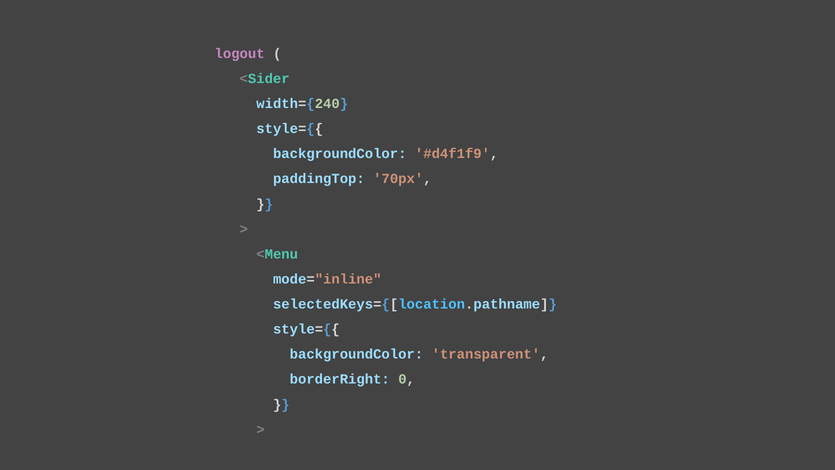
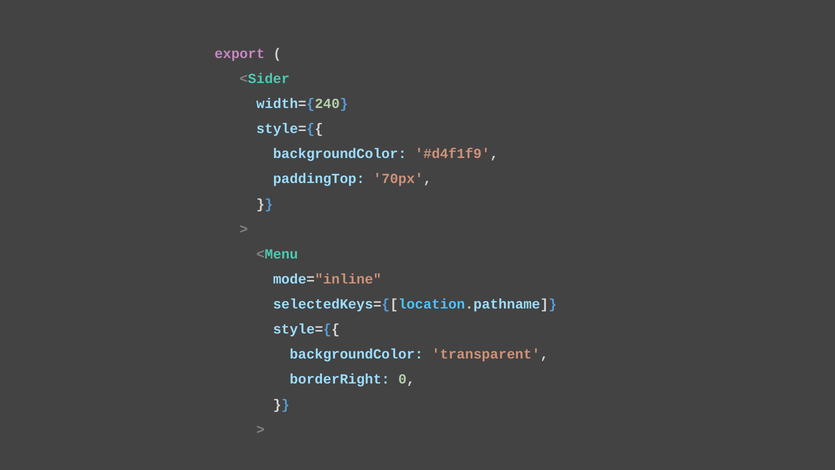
logout: logout -> export (240, 53)
